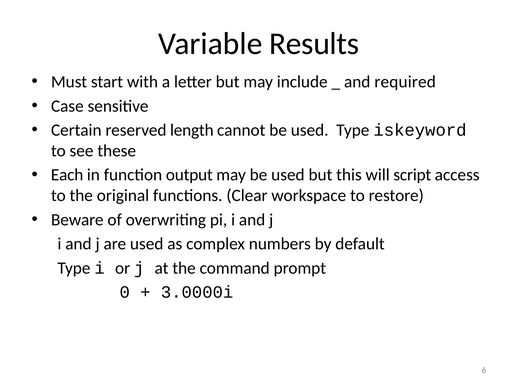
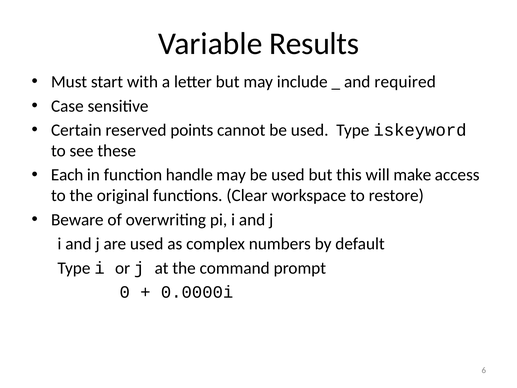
length: length -> points (192, 130)
output: output -> handle (189, 175)
script: script -> make (412, 175)
3.0000i: 3.0000i -> 0.0000i (197, 292)
